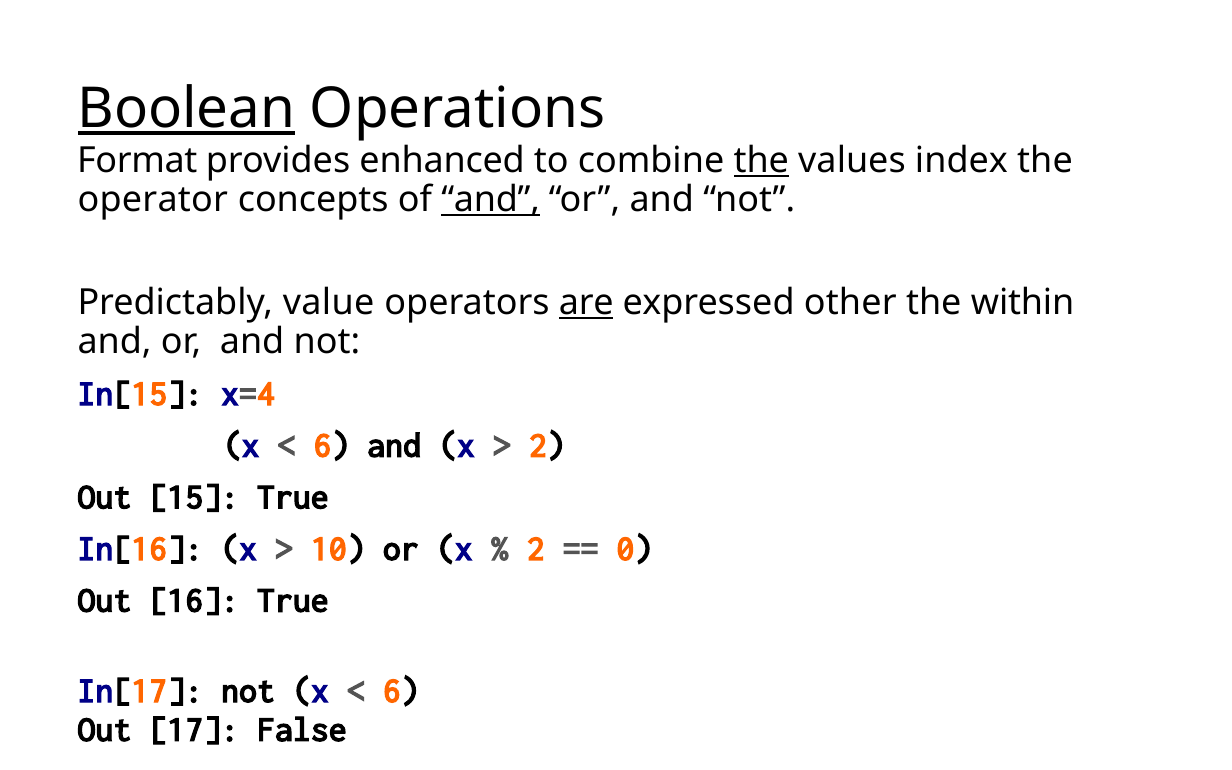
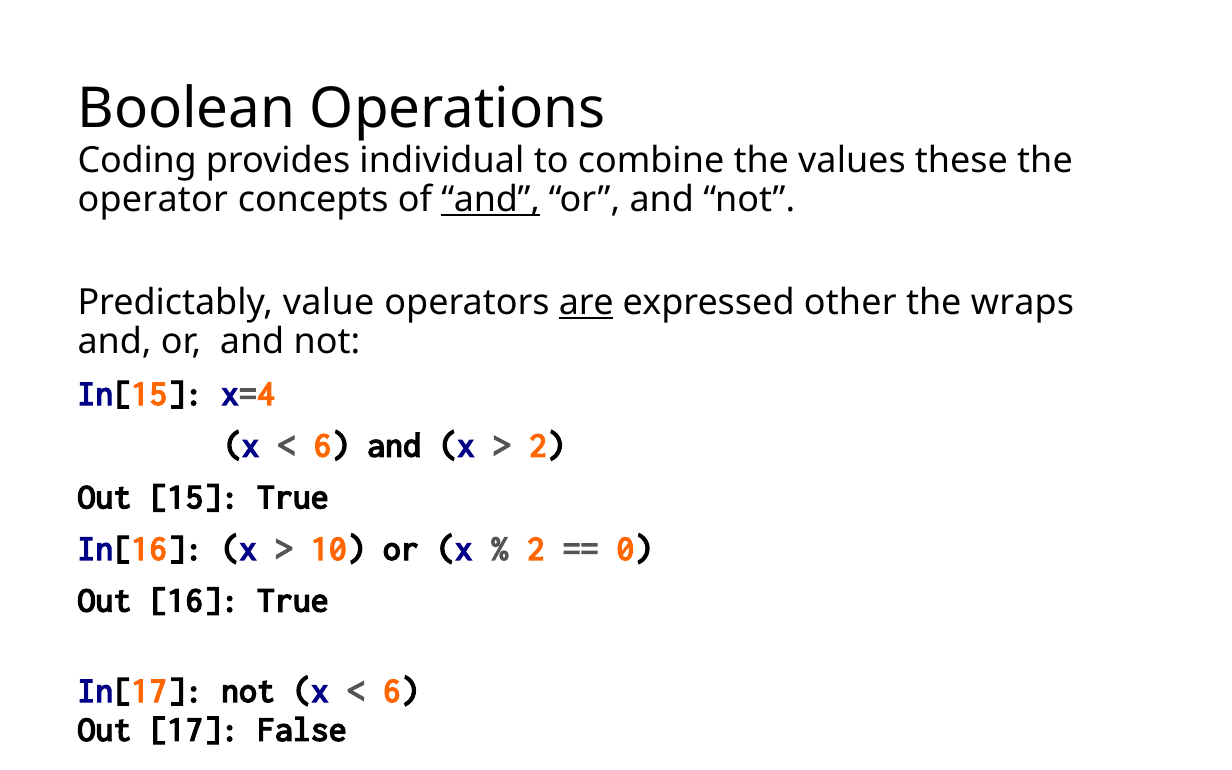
Boolean underline: present -> none (186, 109)
Format: Format -> Coding (137, 161)
enhanced: enhanced -> individual (442, 161)
the underline: present -> none (761, 161)
index: index -> these (961, 161)
within: within -> wraps (1022, 303)
